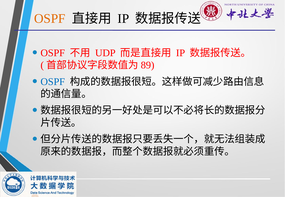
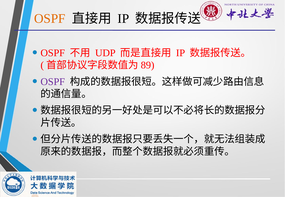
OSPF colour: blue -> purple (53, 82)
